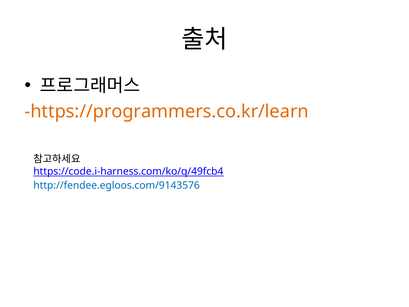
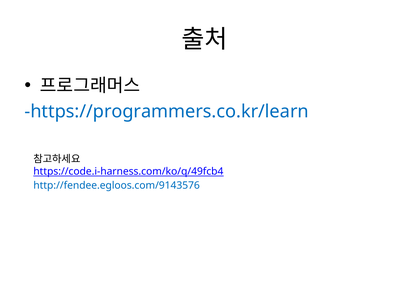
https://programmers.co.kr/learn colour: orange -> blue (167, 111)
